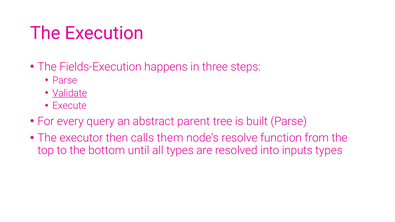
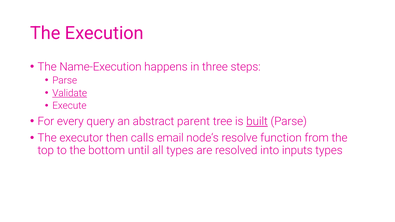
Fields-Execution: Fields-Execution -> Name-Execution (100, 67)
built underline: none -> present (257, 121)
them: them -> email (170, 138)
